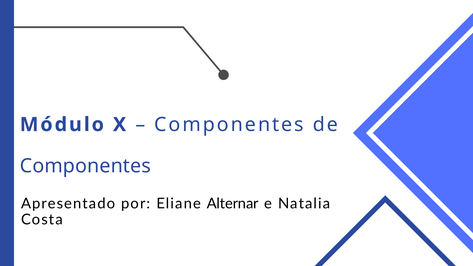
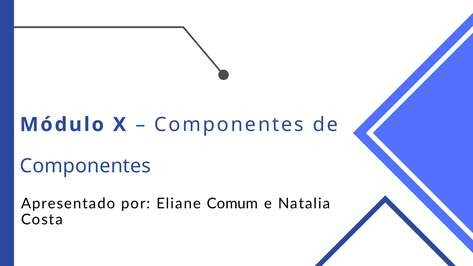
Alternar: Alternar -> Comum (233, 204)
